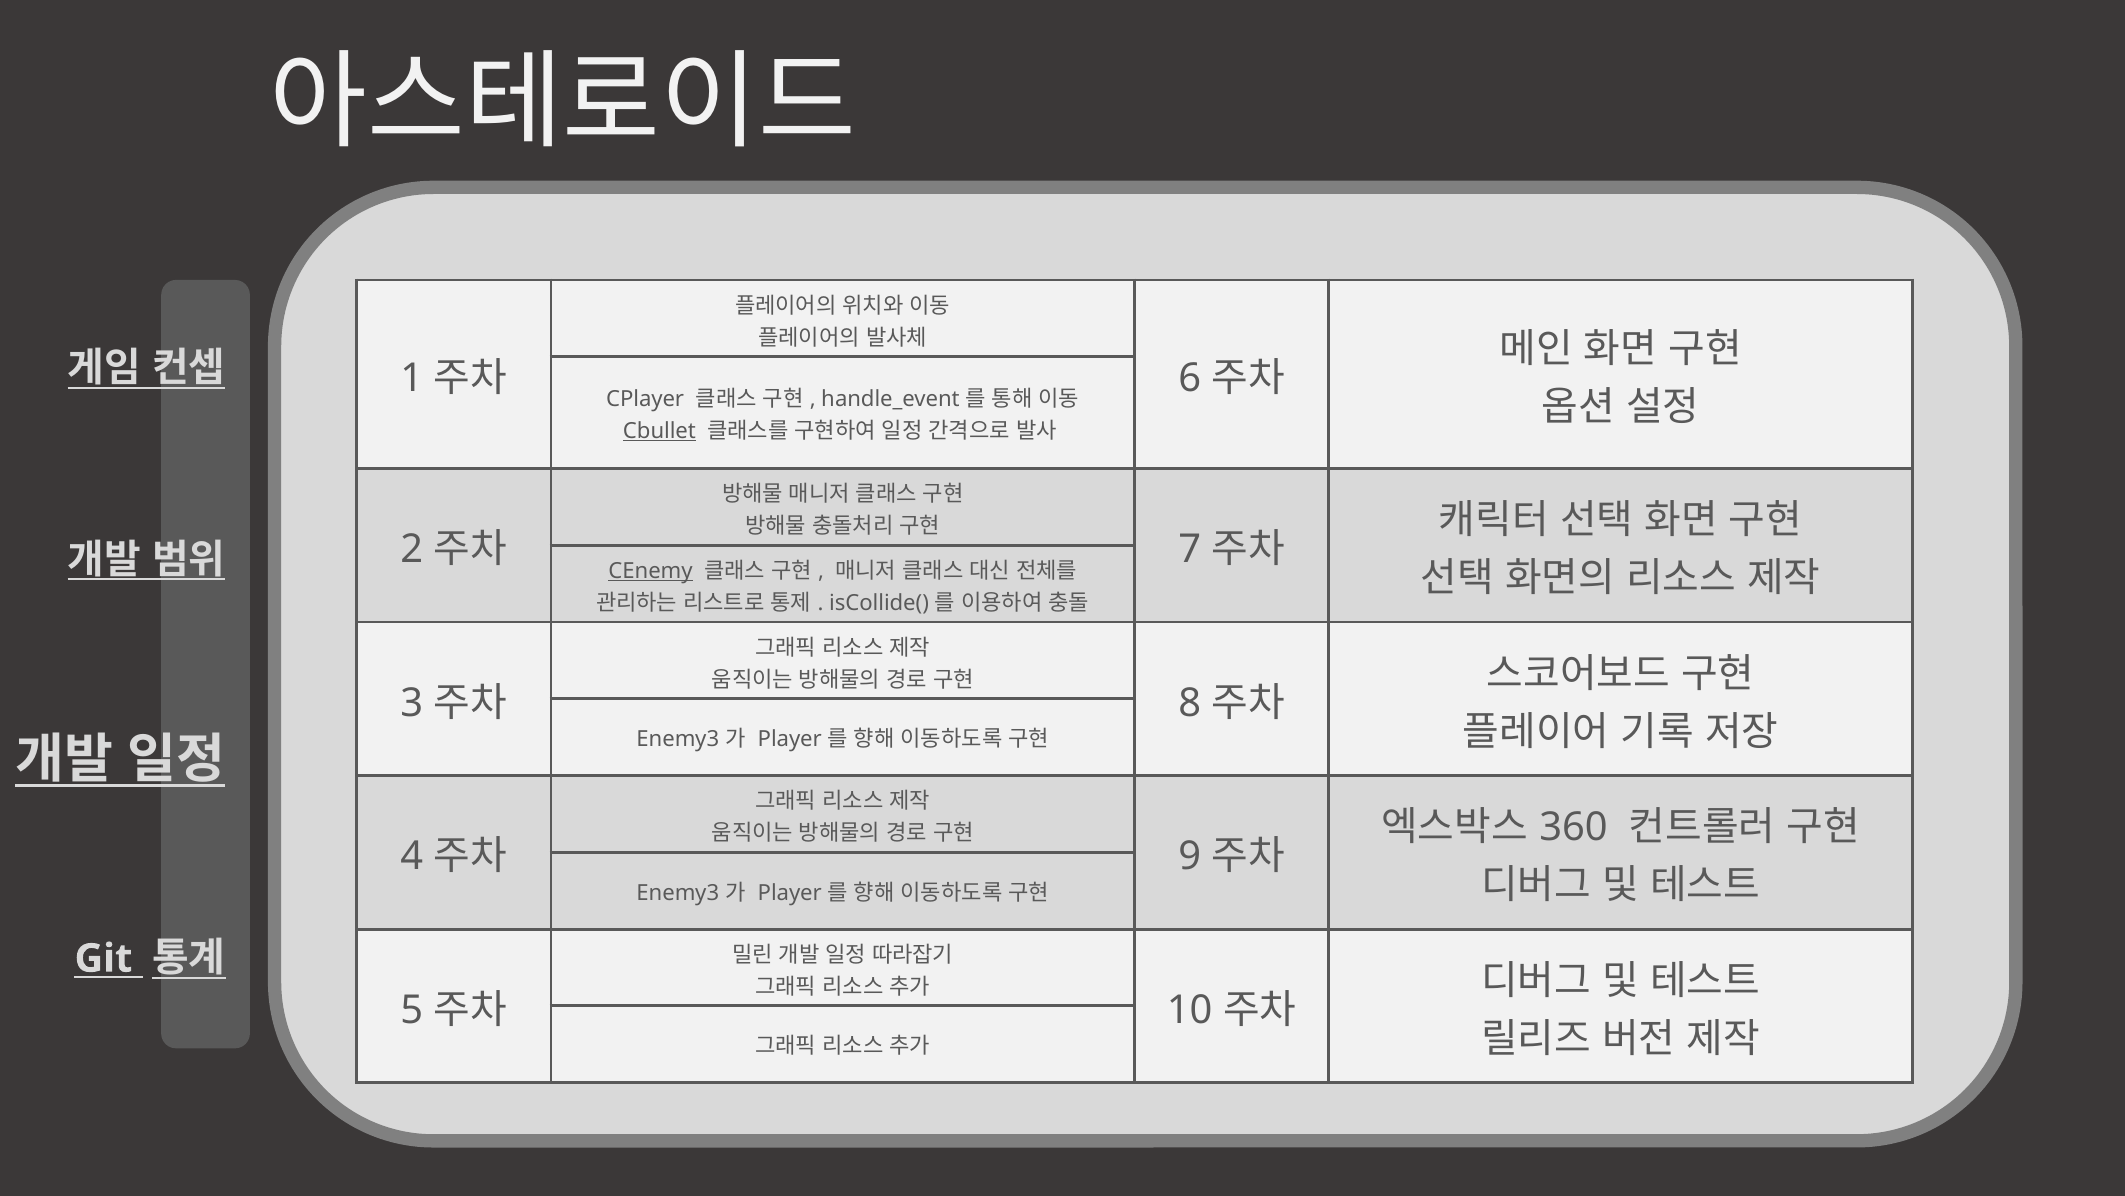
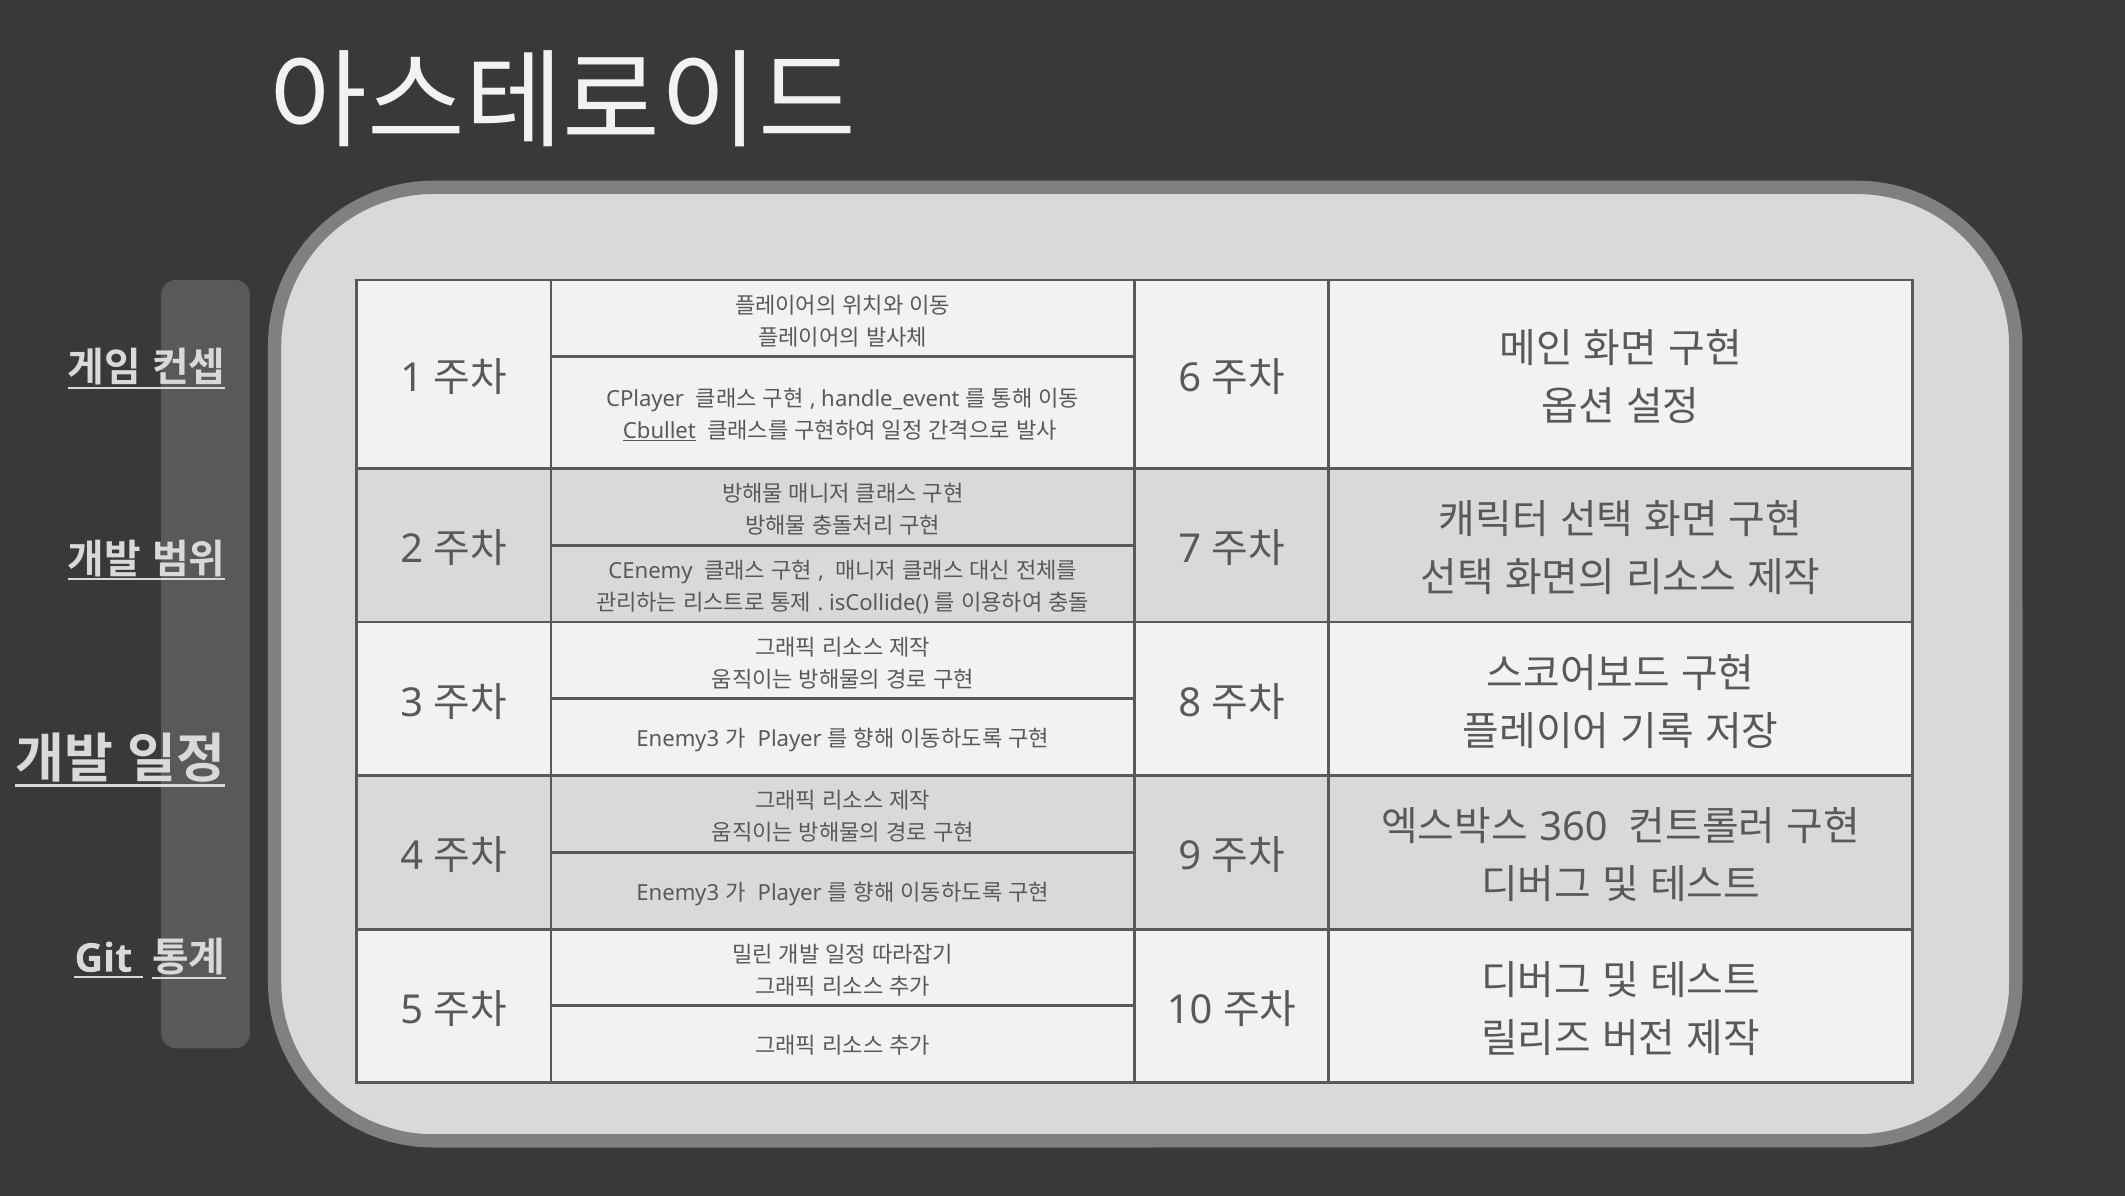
CEnemy underline: present -> none (651, 571)
